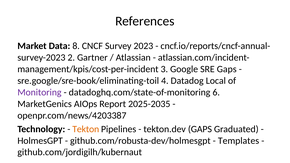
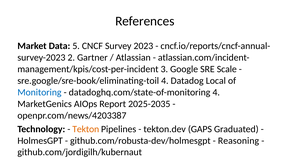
8: 8 -> 5 (76, 46)
SRE Gaps: Gaps -> Scale (227, 69)
Monitoring colour: purple -> blue (39, 92)
datadoghq.com/state-of-monitoring 6: 6 -> 4 (216, 92)
Templates: Templates -> Reasoning (238, 141)
